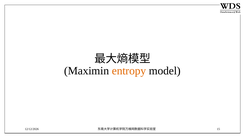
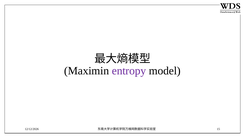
entropy colour: orange -> purple (129, 71)
